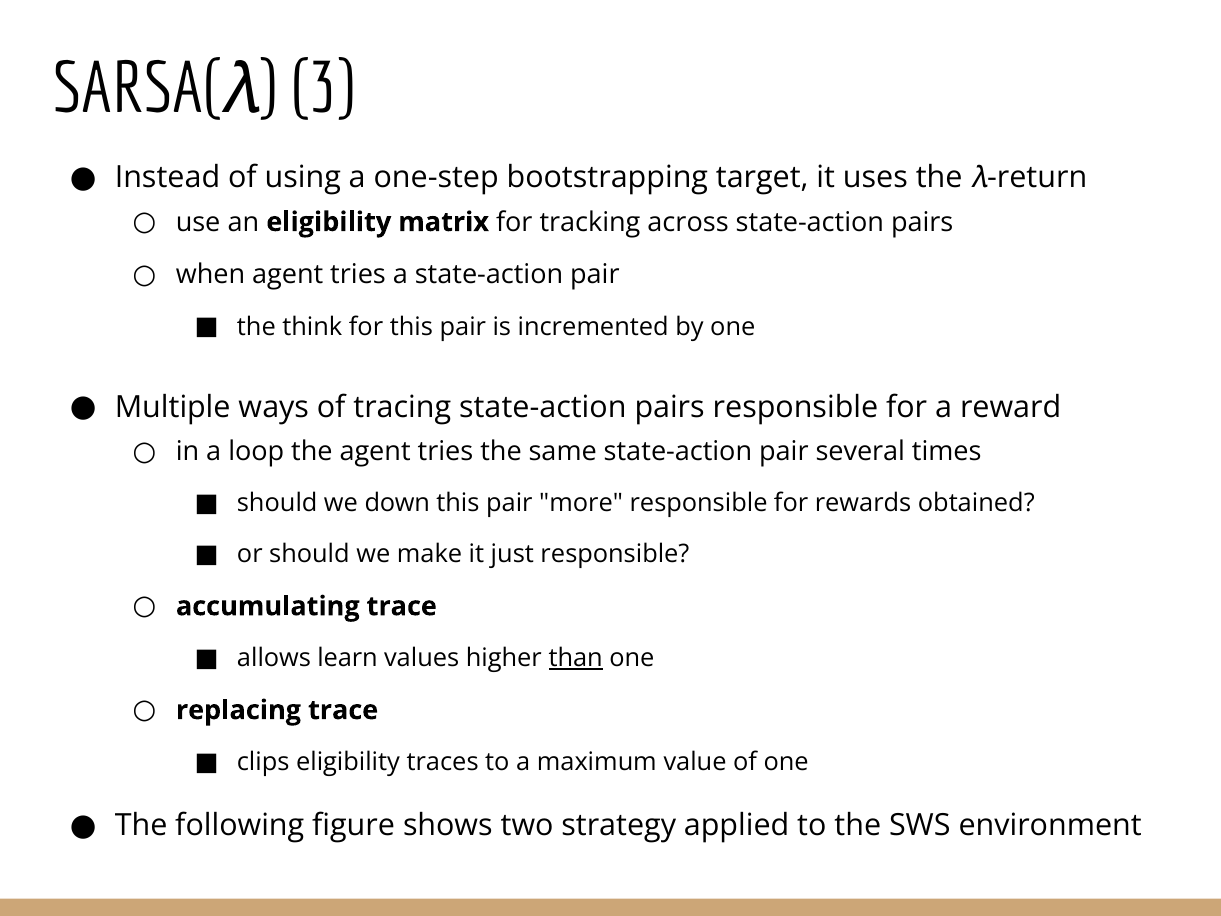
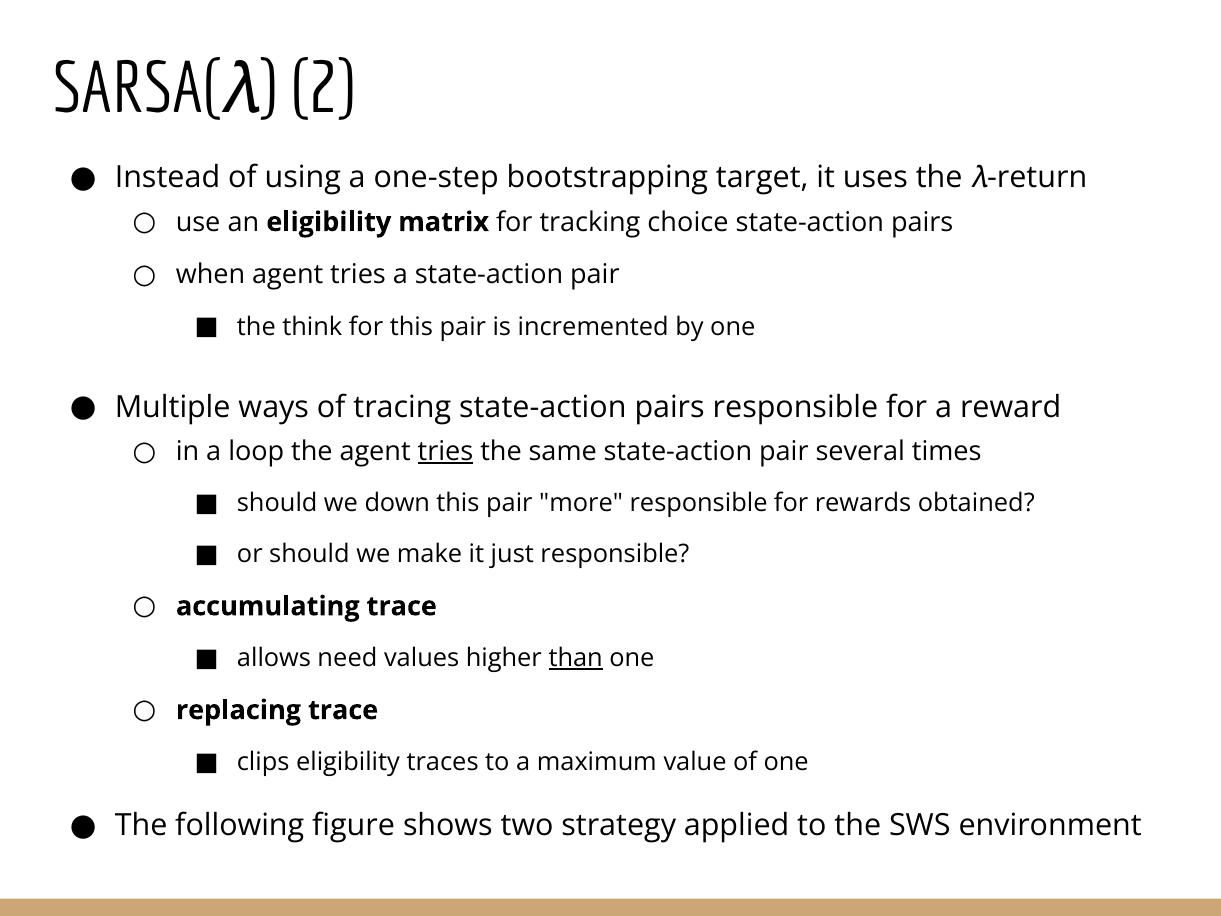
3: 3 -> 2 (324, 89)
across: across -> choice (688, 222)
tries underline: none -> present (446, 451)
learn: learn -> need (347, 658)
